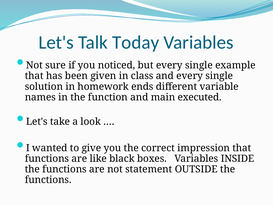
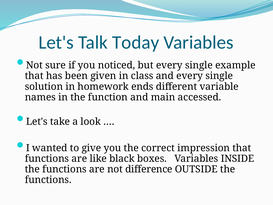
executed: executed -> accessed (200, 97)
statement: statement -> difference (149, 169)
